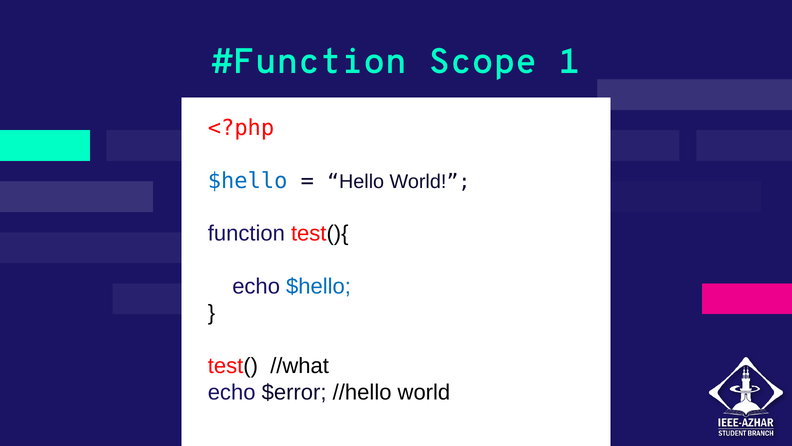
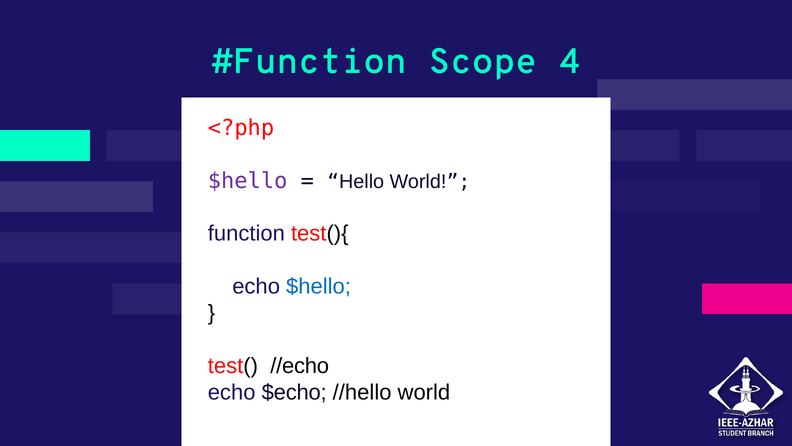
1: 1 -> 4 (569, 61)
$hello colour: blue -> purple (248, 181)
//what: //what -> //echo (300, 365)
$error: $error -> $echo (294, 392)
